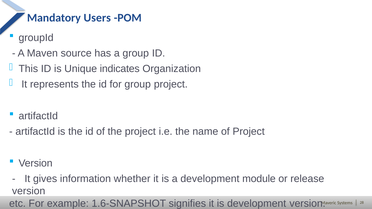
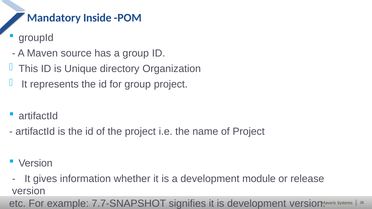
Users: Users -> Inside (97, 18)
indicates: indicates -> directory (120, 69)
1.6-SNAPSHOT: 1.6-SNAPSHOT -> 7.7-SNAPSHOT (129, 204)
